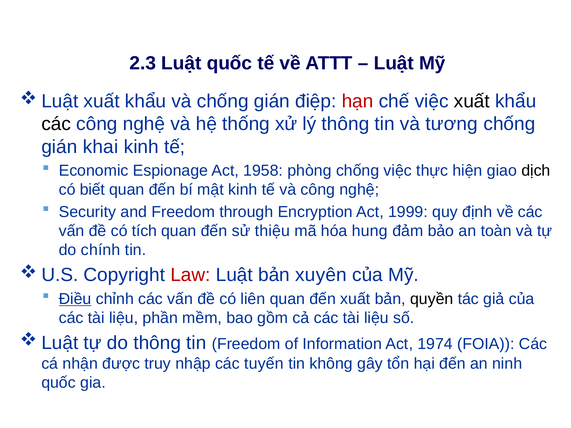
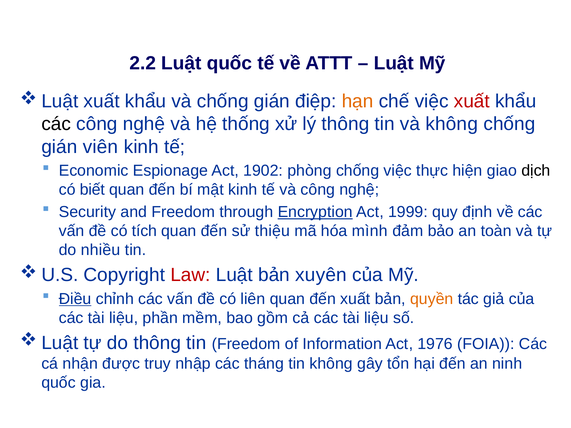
2.3: 2.3 -> 2.2 (143, 63)
hạn colour: red -> orange (358, 101)
xuất colour: black -> red (472, 101)
và tương: tương -> không (452, 124)
khai: khai -> viên (101, 147)
1958: 1958 -> 1902 (263, 171)
Encryption underline: none -> present (315, 212)
hung: hung -> mình (370, 231)
chính: chính -> nhiều (101, 250)
quyền colour: black -> orange (432, 299)
1974: 1974 -> 1976 (435, 344)
tuyến: tuyến -> tháng (264, 364)
